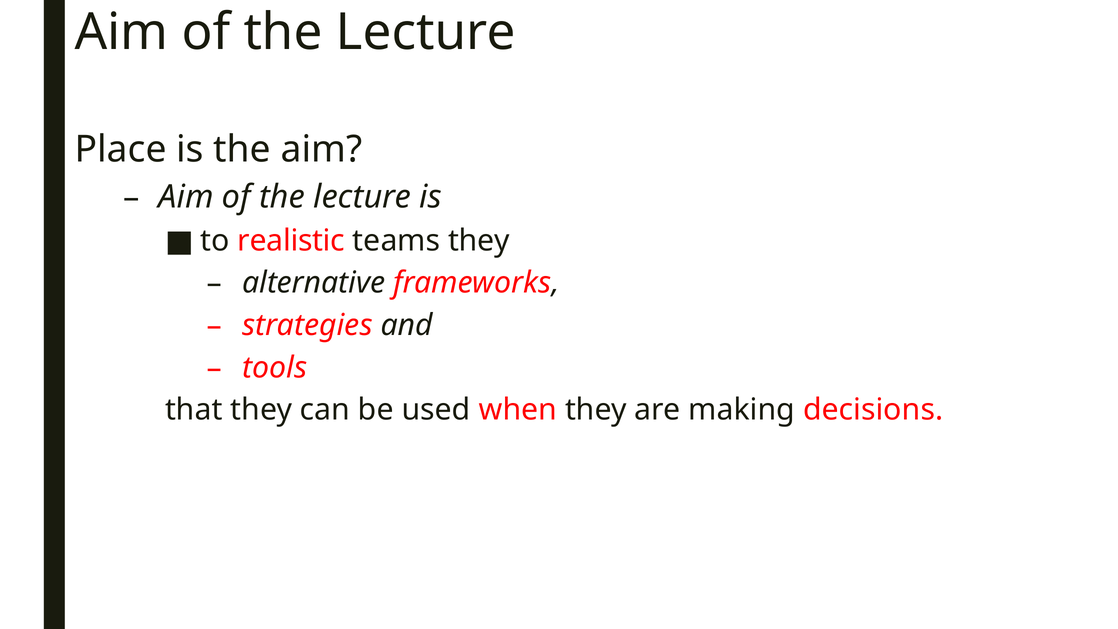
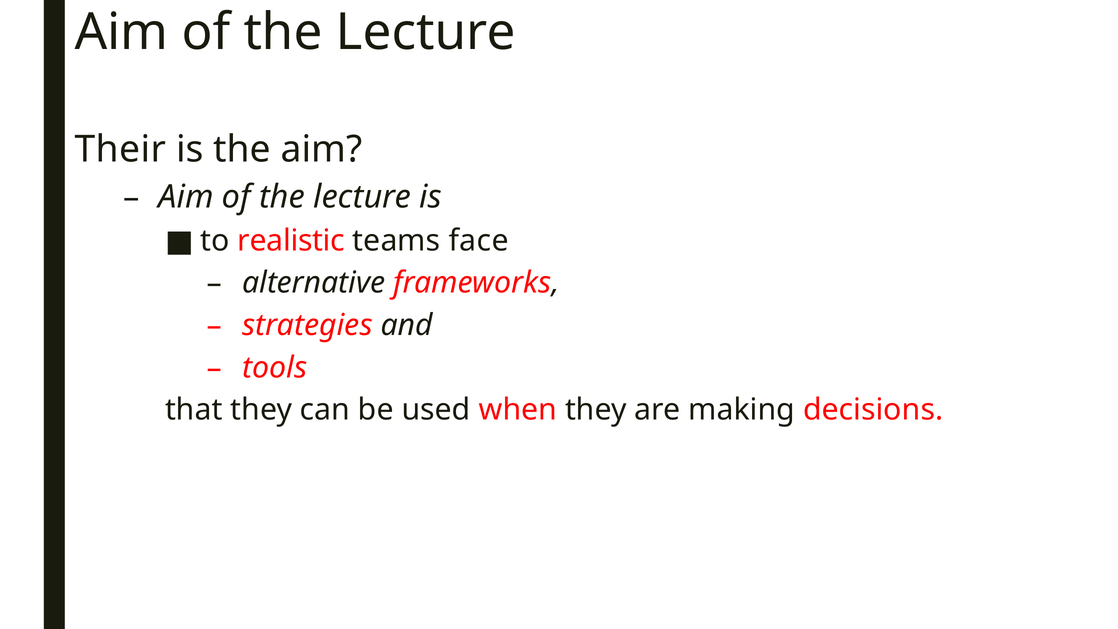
Place: Place -> Their (120, 149)
teams they: they -> face (479, 241)
